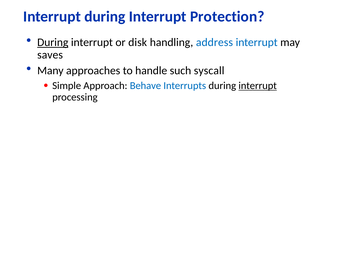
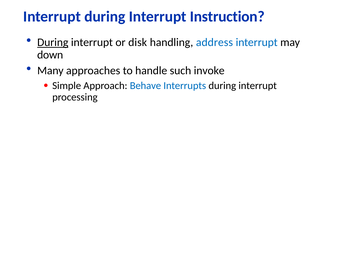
Protection: Protection -> Instruction (227, 17)
saves: saves -> down (50, 55)
syscall: syscall -> invoke (209, 71)
interrupt underline: present -> none (258, 86)
